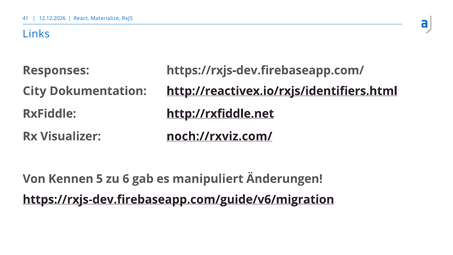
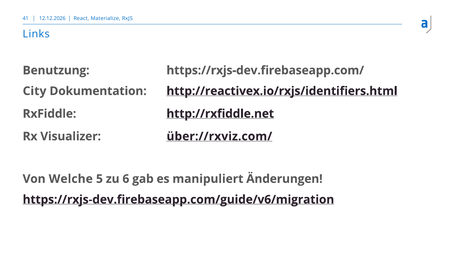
Responses: Responses -> Benutzung (56, 70)
noch://rxviz.com/: noch://rxviz.com/ -> über://rxviz.com/ (219, 136)
Kennen: Kennen -> Welche (71, 179)
